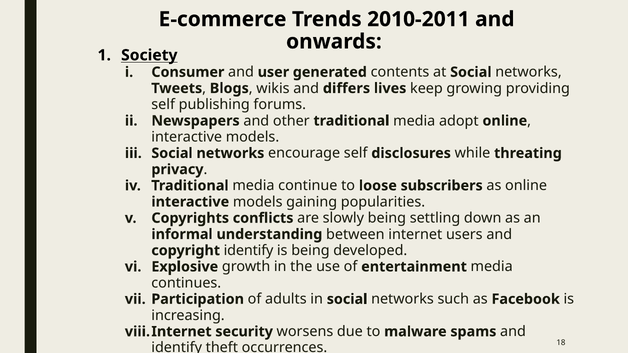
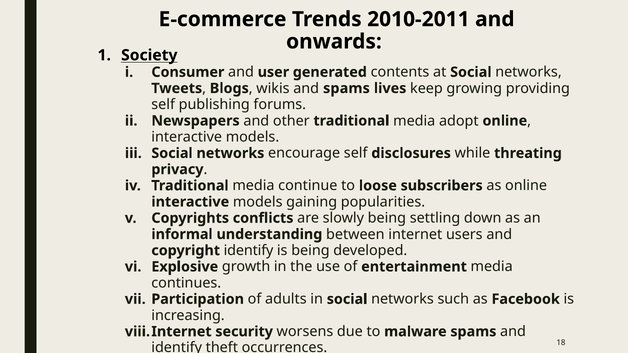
and differs: differs -> spams (346, 88)
